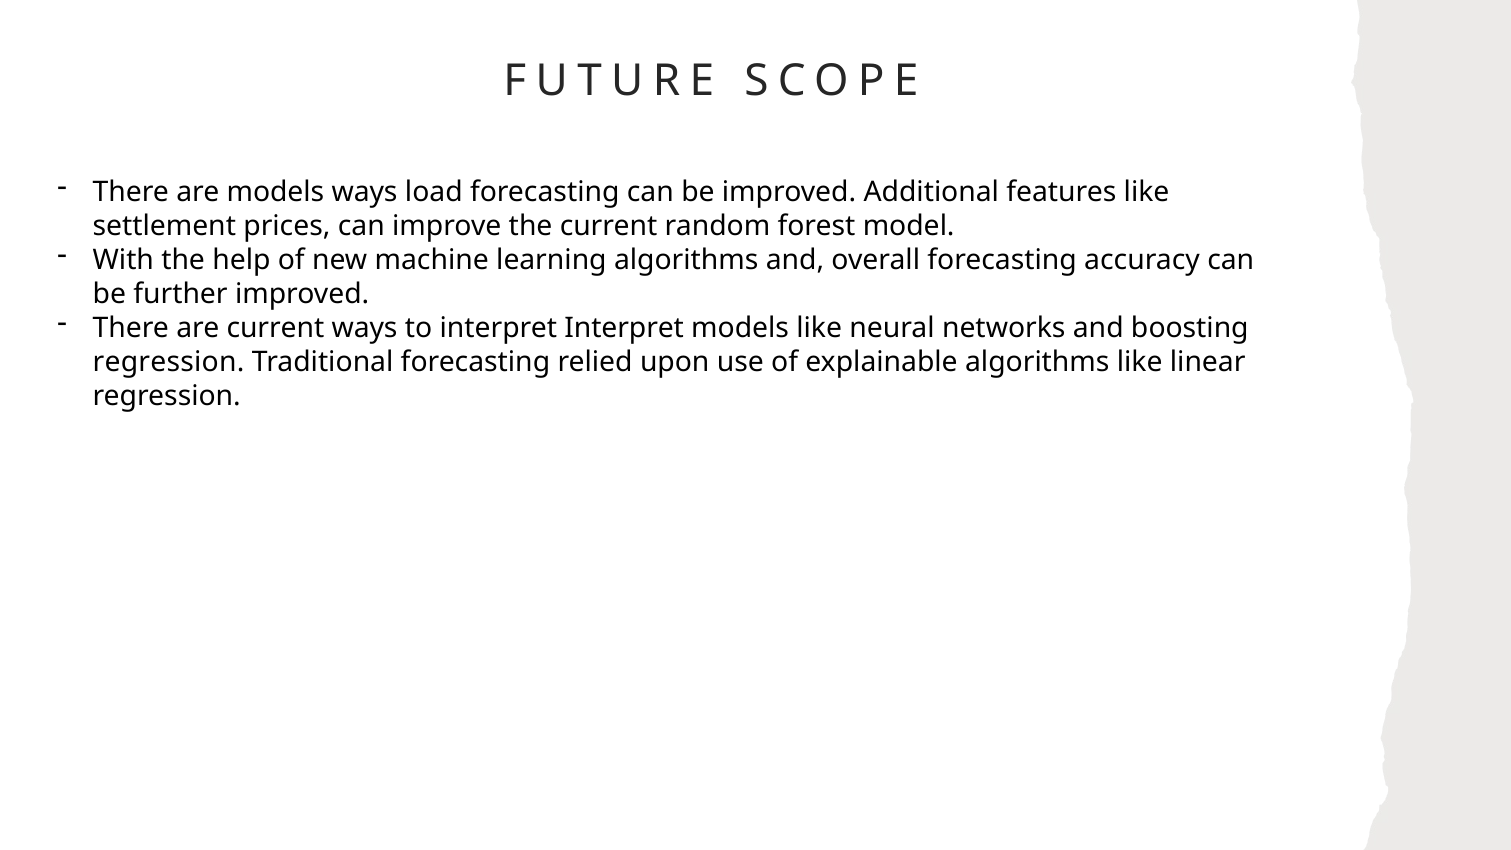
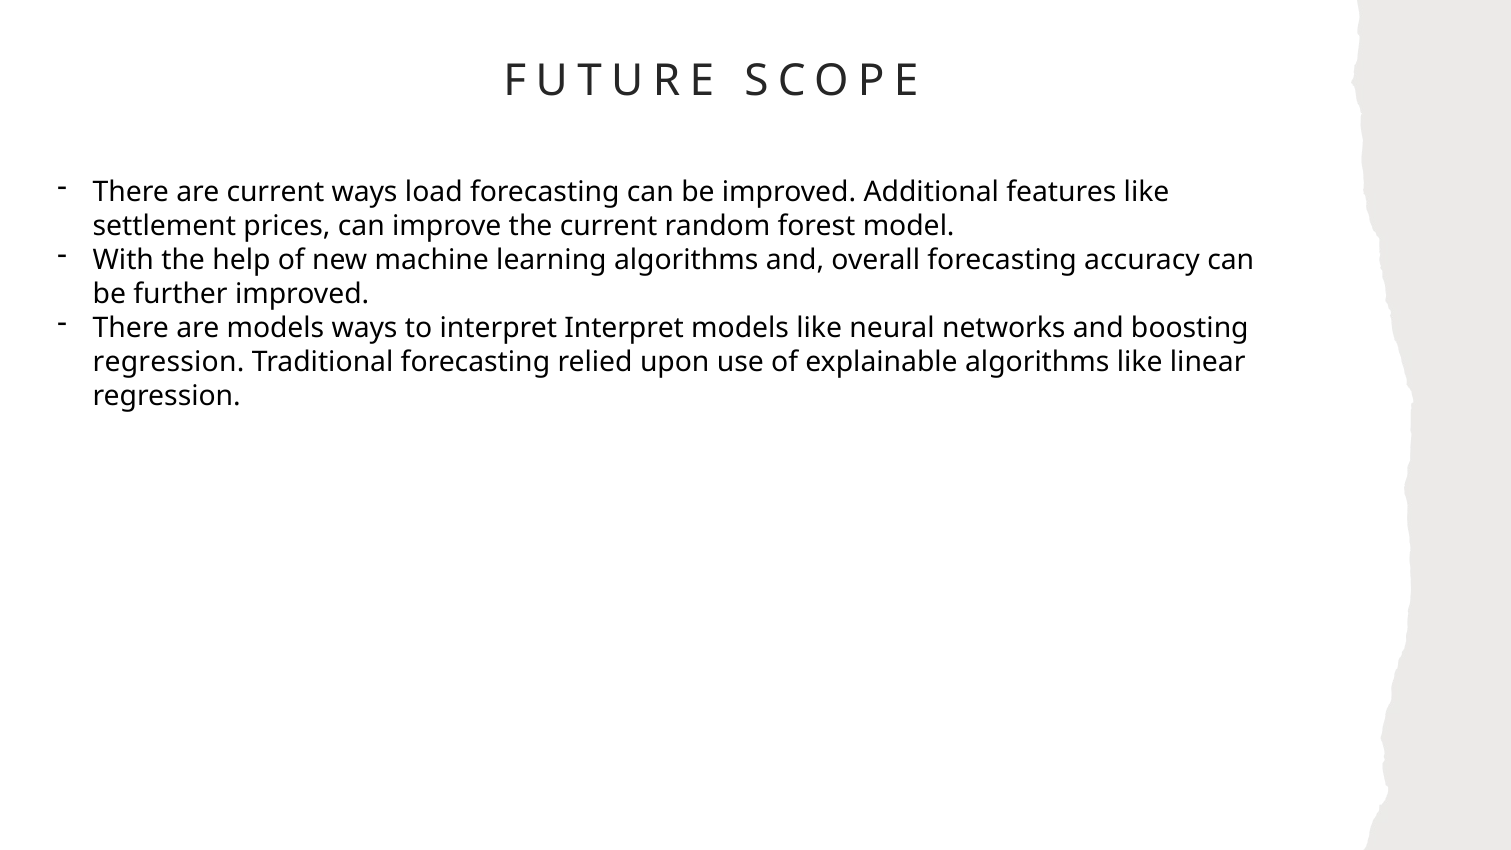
are models: models -> current (275, 192)
are current: current -> models (275, 328)
